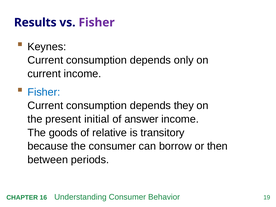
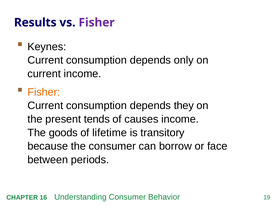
Fisher colour: blue -> orange (44, 92)
initial: initial -> tends (97, 119)
answer: answer -> causes (141, 119)
relative: relative -> lifetime (110, 133)
then: then -> face (217, 146)
